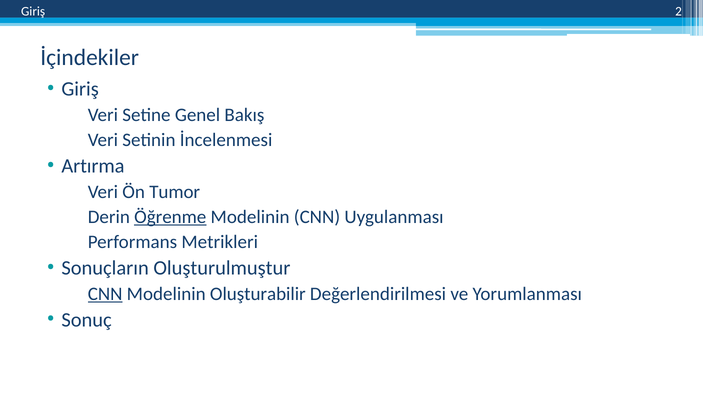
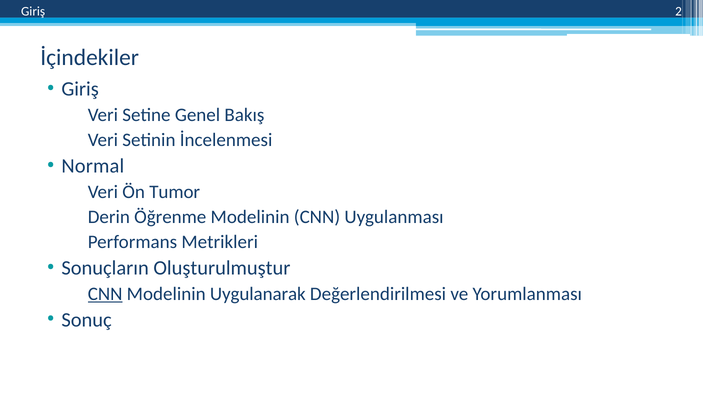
Artırma: Artırma -> Normal (93, 166)
Öğrenme underline: present -> none (170, 217)
Oluşturabilir: Oluşturabilir -> Uygulanarak (258, 294)
